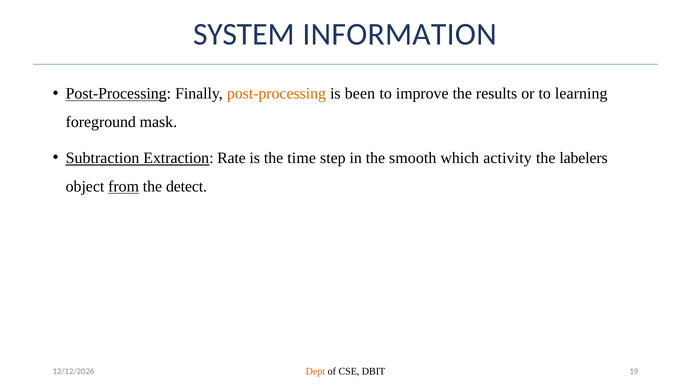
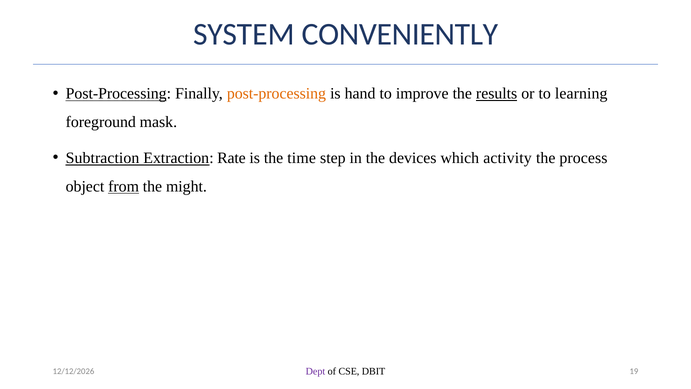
INFORMATION: INFORMATION -> CONVENIENTLY (400, 34)
been: been -> hand (360, 94)
results underline: none -> present (497, 94)
smooth: smooth -> devices (413, 158)
labelers: labelers -> process (583, 158)
detect: detect -> might (186, 186)
Dept colour: orange -> purple (315, 371)
